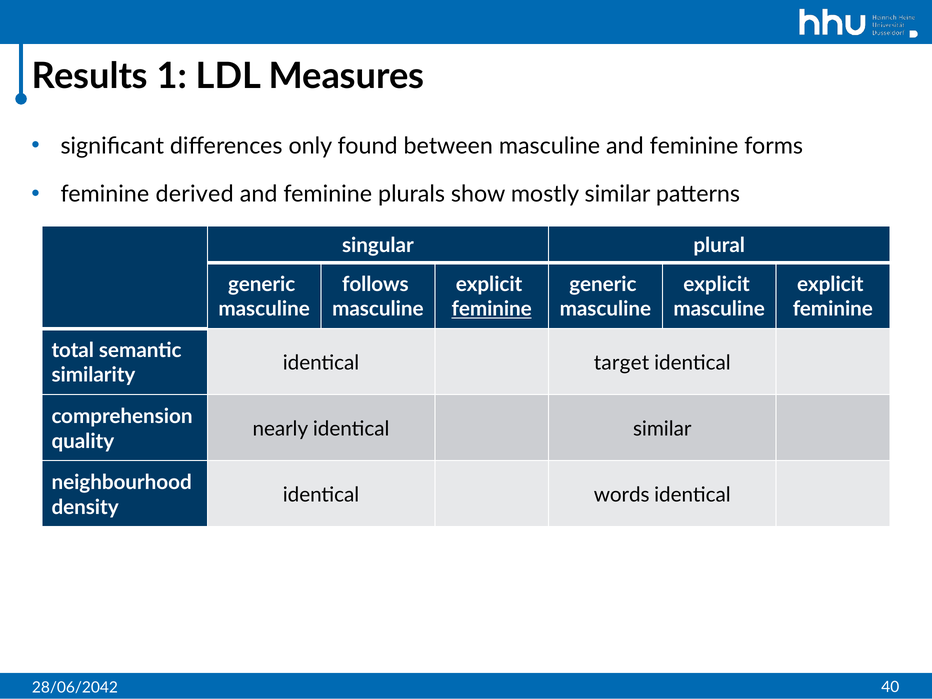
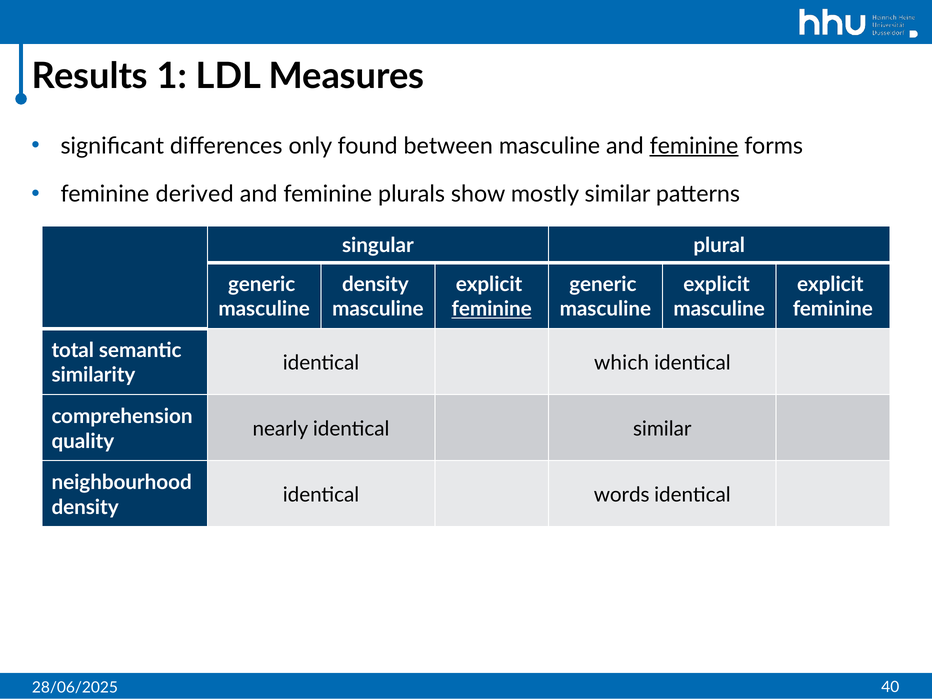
feminine underline: none -> present (694, 146)
follows: follows -> density (375, 284)
target: target -> which (622, 363)
28/06/2042: 28/06/2042 -> 28/06/2025 (75, 688)
